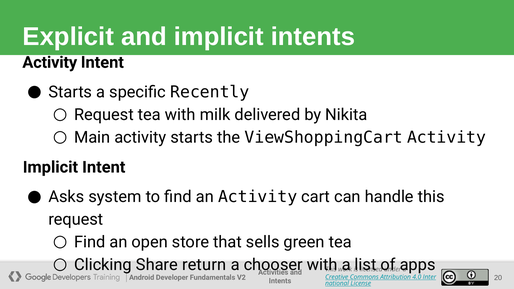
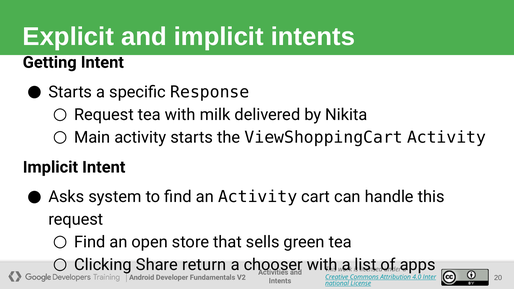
Activity: Activity -> Getting (50, 62)
Recently: Recently -> Response (210, 92)
